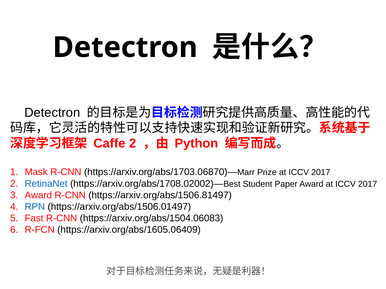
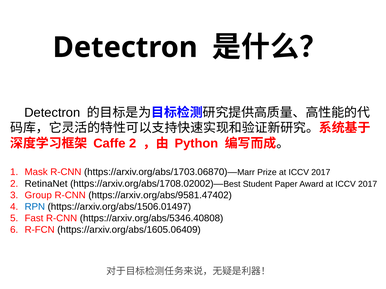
RetinaNet colour: blue -> black (46, 184)
Award: Award -> Group (38, 195)
https://arxiv.org/abs/1506.81497: https://arxiv.org/abs/1506.81497 -> https://arxiv.org/abs/9581.47402 (160, 195)
https://arxiv.org/abs/1504.06083: https://arxiv.org/abs/1504.06083 -> https://arxiv.org/abs/5346.40808 (152, 219)
